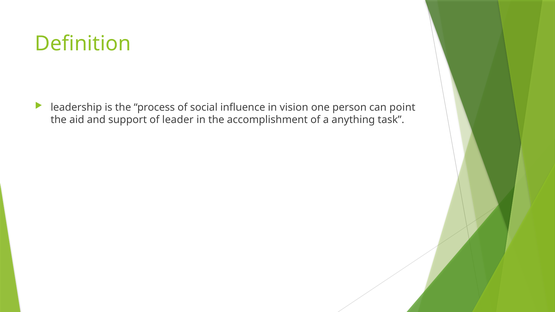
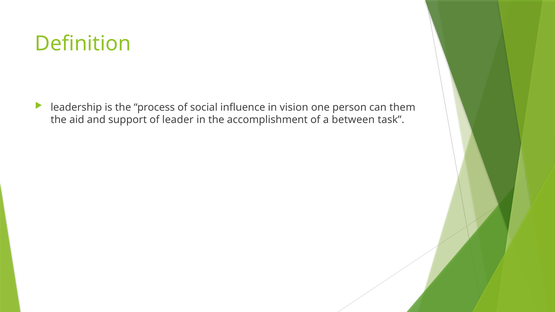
point: point -> them (402, 107)
anything: anything -> between (353, 120)
